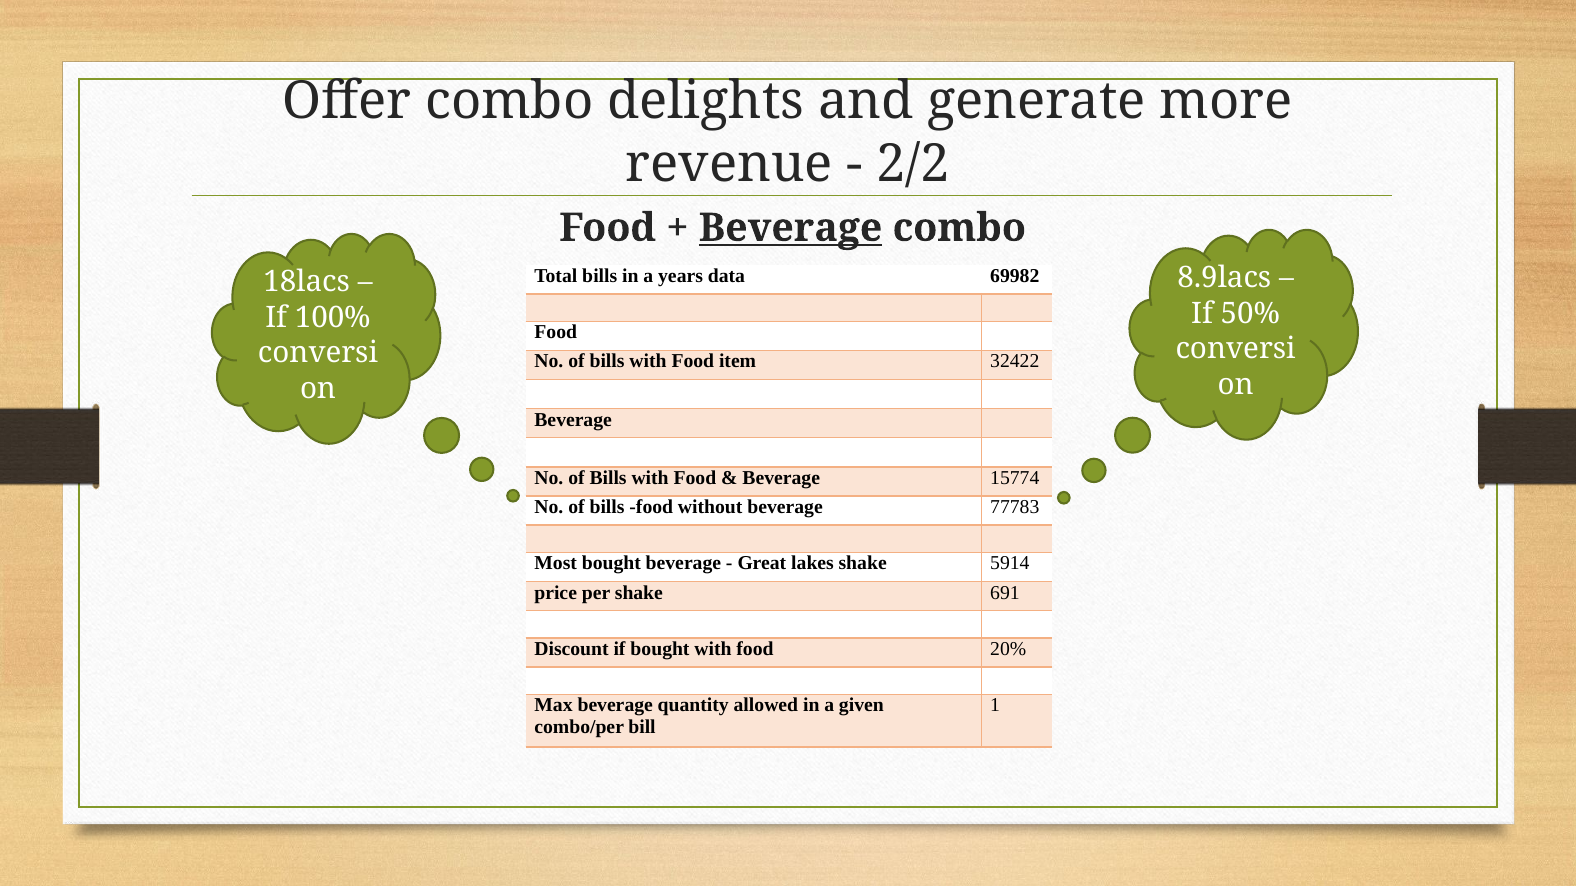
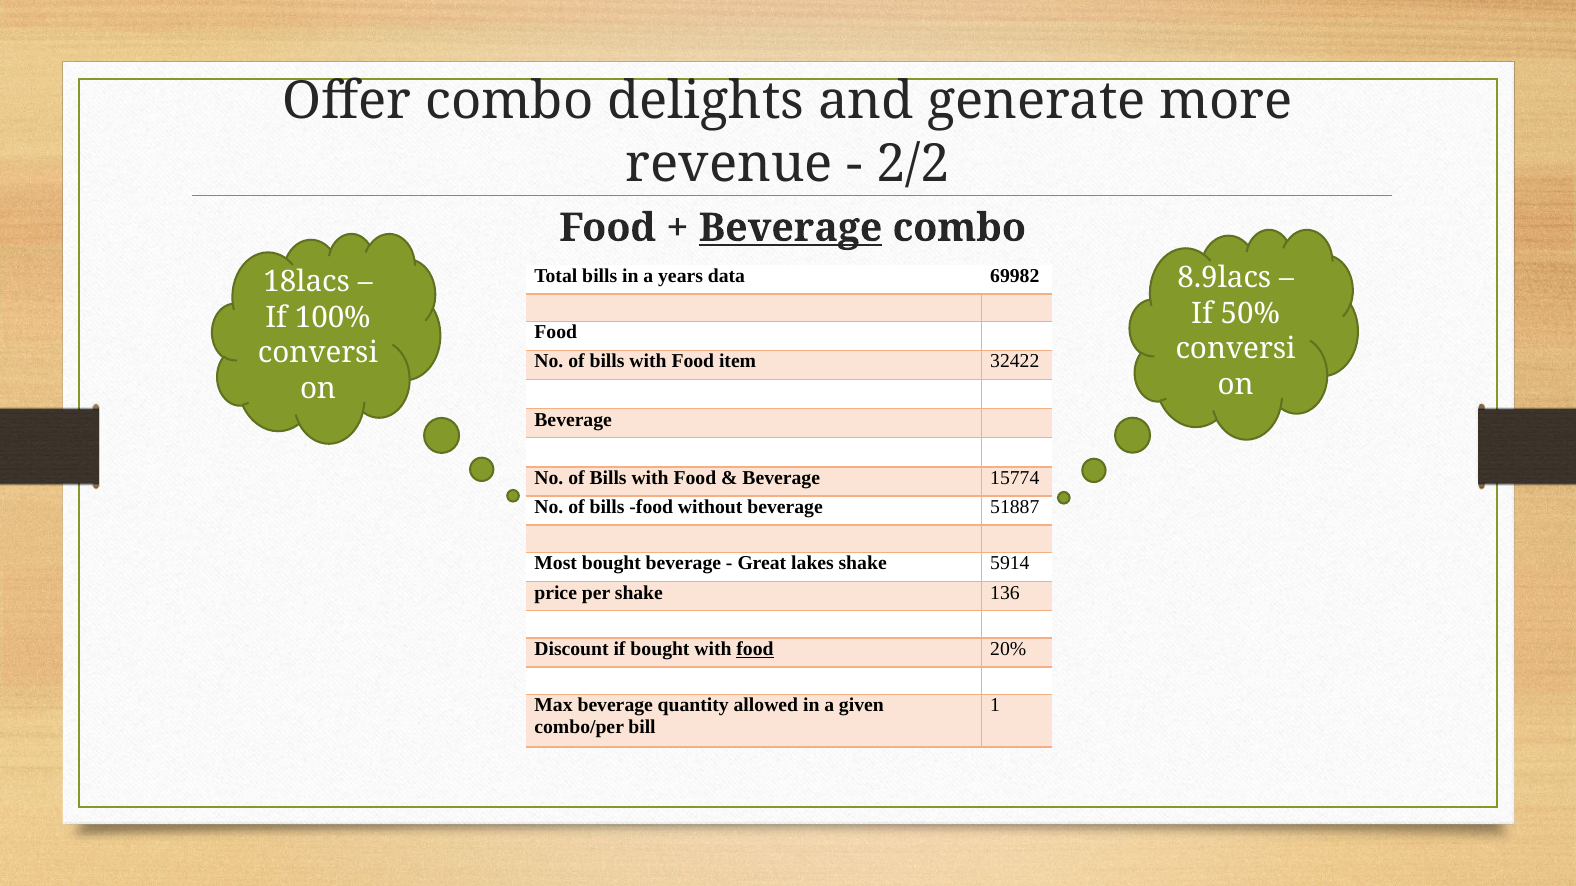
77783: 77783 -> 51887 (1015, 507)
691: 691 -> 136 (1005, 593)
food underline: none -> present (755, 649)
